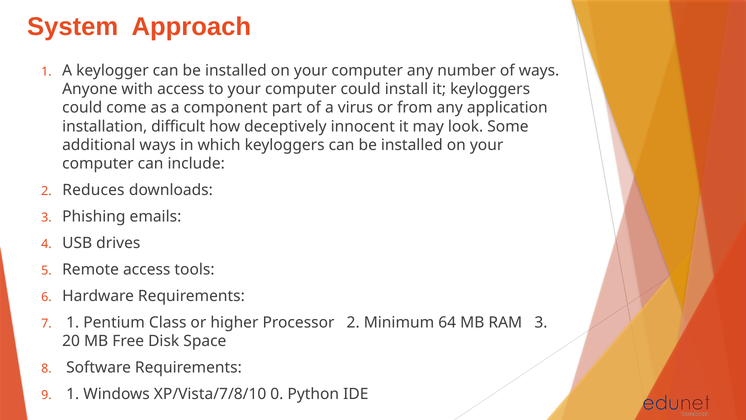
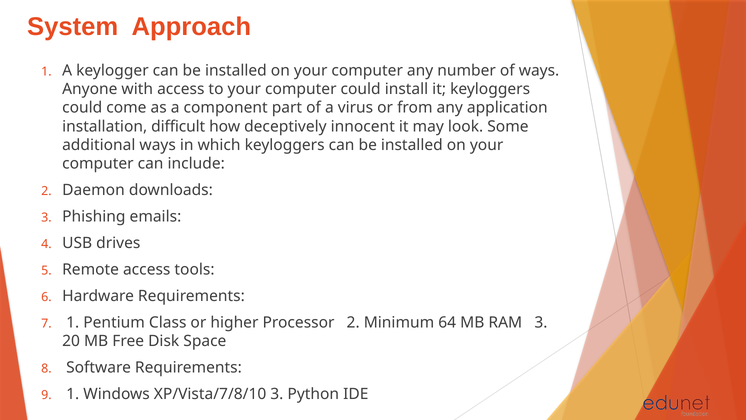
Reduces: Reduces -> Daemon (93, 190)
XP/Vista/7/8/10 0: 0 -> 3 (277, 394)
